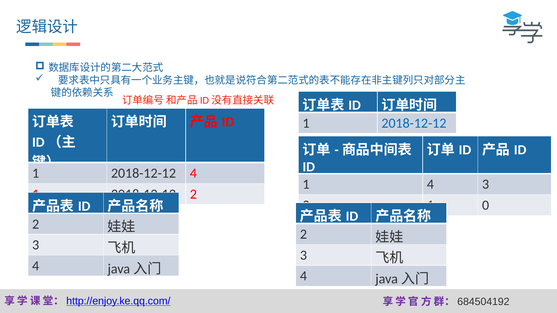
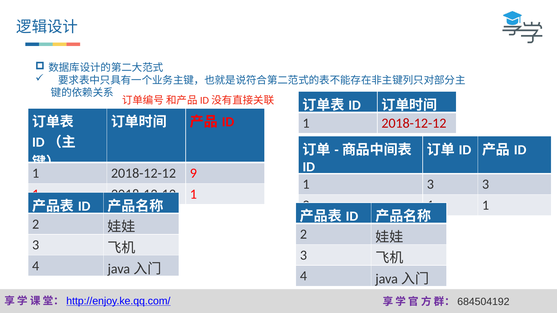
2018-12-12 colour: blue -> red (414, 123)
2018-12-12 4: 4 -> 9 (193, 173)
1 4: 4 -> 3 (430, 185)
2: 2 -> 1 (193, 194)
0: 0 -> 1 (486, 205)
